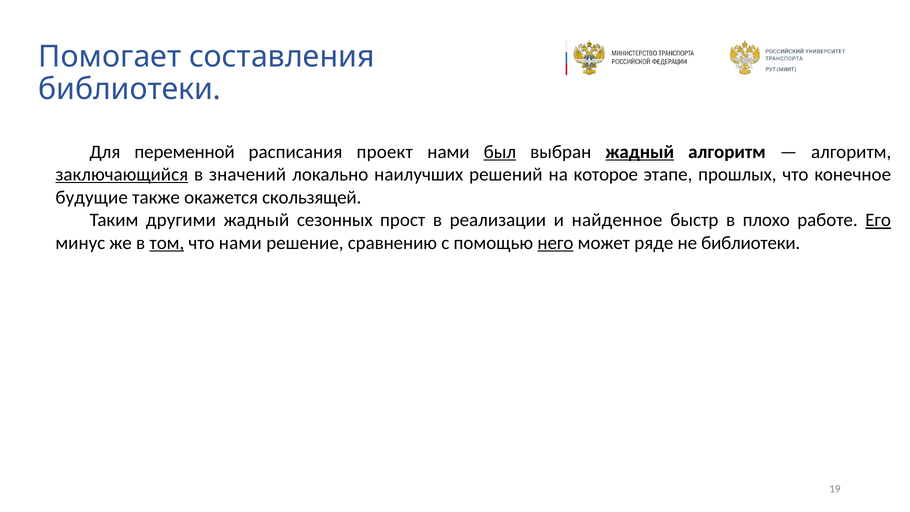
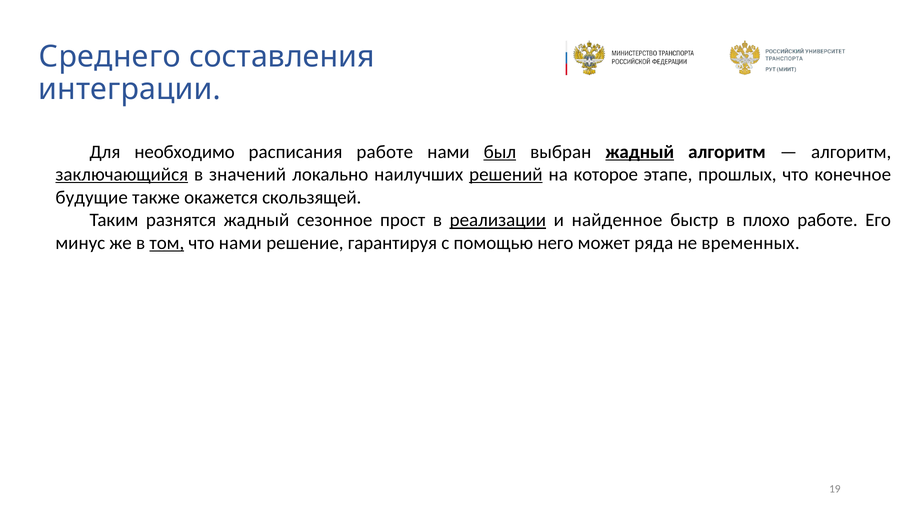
Помогает: Помогает -> Среднего (110, 57)
библиотеки: библиотеки -> интеграции (130, 89)
переменной: переменной -> необходимо (185, 152)
расписания проект: проект -> работе (385, 152)
решений underline: none -> present (506, 174)
другими: другими -> разнятся (181, 220)
сезонных: сезонных -> сезонное (335, 220)
реализации underline: none -> present (498, 220)
Его underline: present -> none (878, 220)
сравнению: сравнению -> гарантируя (392, 243)
него underline: present -> none (555, 243)
ряде: ряде -> ряда (654, 243)
не библиотеки: библиотеки -> временных (751, 243)
